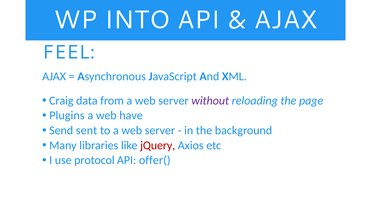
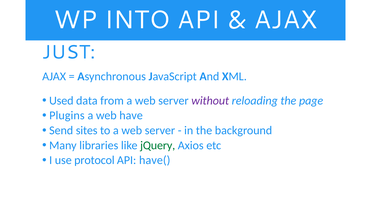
FEEL: FEEL -> JUST (69, 52)
Craig: Craig -> Used (61, 100)
sent: sent -> sites (87, 130)
jQuery colour: red -> green (158, 145)
offer(: offer( -> have( (155, 160)
